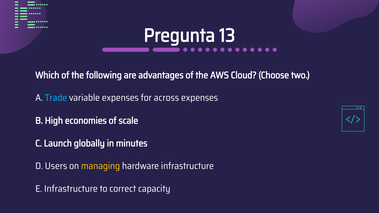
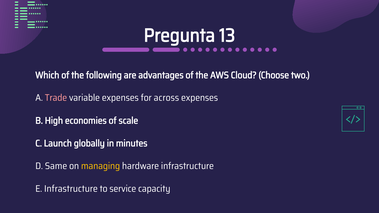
Trade colour: light blue -> pink (56, 98)
Users: Users -> Same (56, 166)
correct: correct -> service (123, 189)
